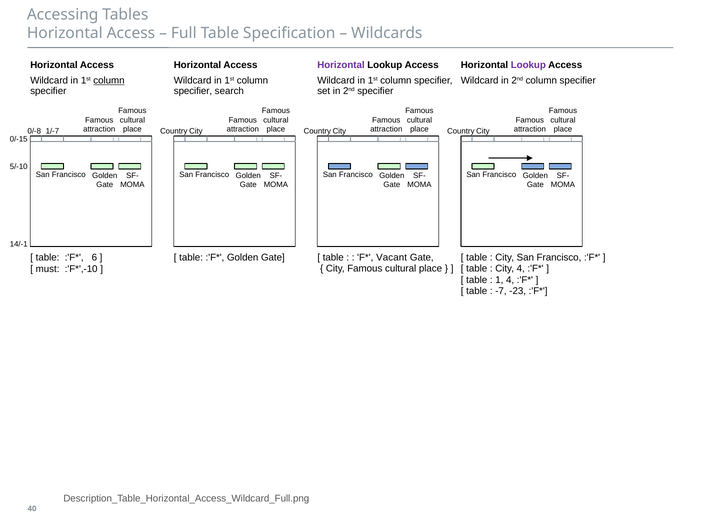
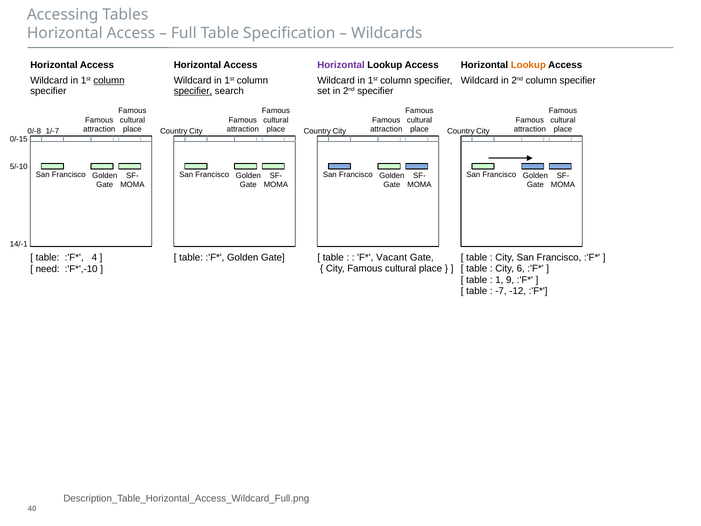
Lookup colour: purple -> orange (528, 65)
specifier underline: none -> present (193, 91)
6: 6 -> 4 (94, 258)
must: must -> need (48, 269)
City 4: 4 -> 6 (521, 269)
1 4: 4 -> 9 (510, 280)
-23: -23 -> -12 (518, 291)
